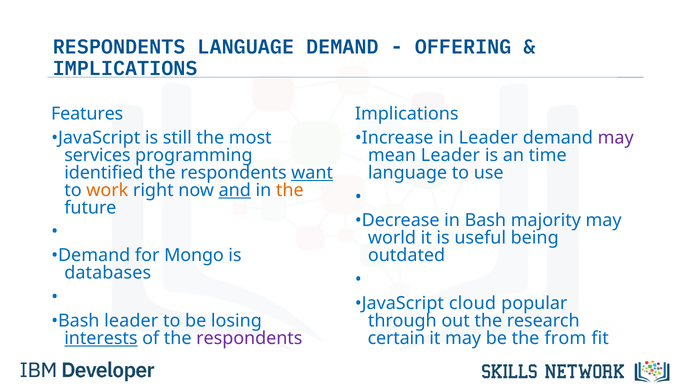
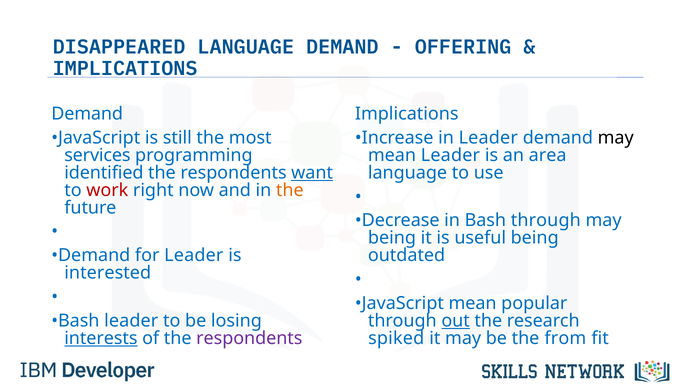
RESPONDENTS: RESPONDENTS -> DISAPPEARED (119, 47)
Features: Features -> Demand (87, 114)
may colour: purple -> black (616, 138)
time: time -> area (548, 156)
work colour: orange -> red (107, 191)
and underline: present -> none (235, 191)
Bash majority: majority -> through (546, 221)
world: world -> being (392, 238)
for Mongo: Mongo -> Leader (194, 256)
databases: databases -> interested (108, 273)
JavaScript cloud: cloud -> mean (473, 304)
out underline: none -> present (456, 321)
certain: certain -> spiked (396, 339)
